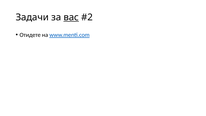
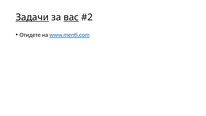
Задачи underline: none -> present (32, 17)
